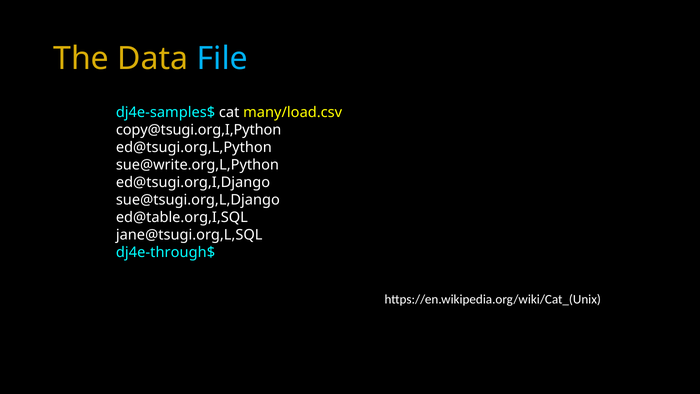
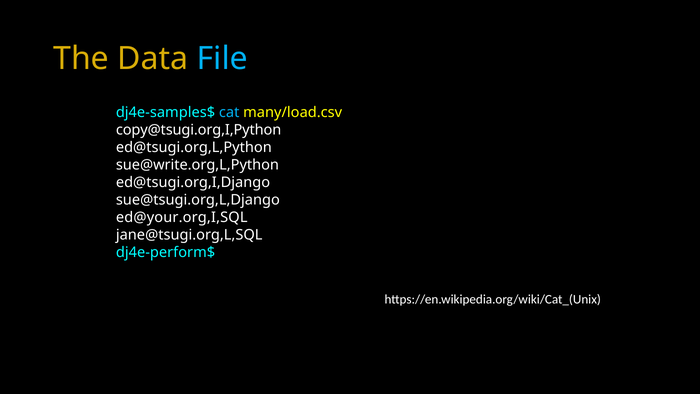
cat colour: white -> light blue (229, 112)
ed@table.org,I,SQL: ed@table.org,I,SQL -> ed@your.org,I,SQL (182, 217)
dj4e-through$: dj4e-through$ -> dj4e-perform$ (166, 252)
